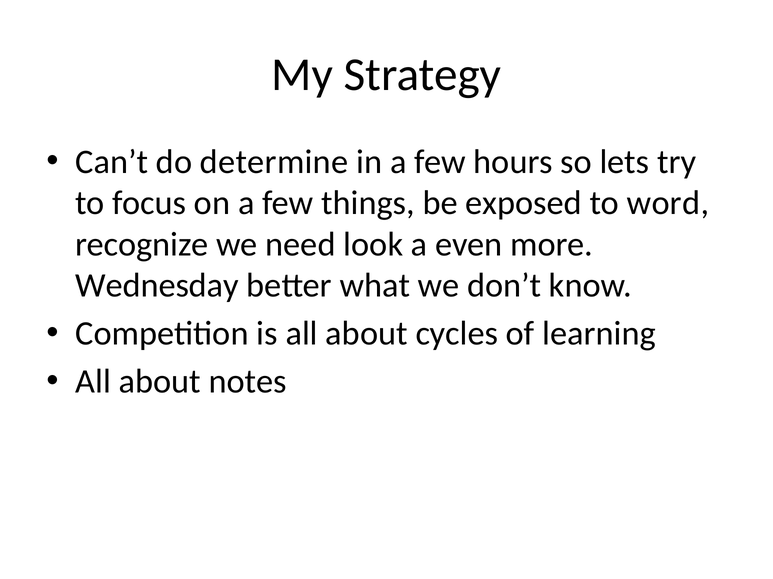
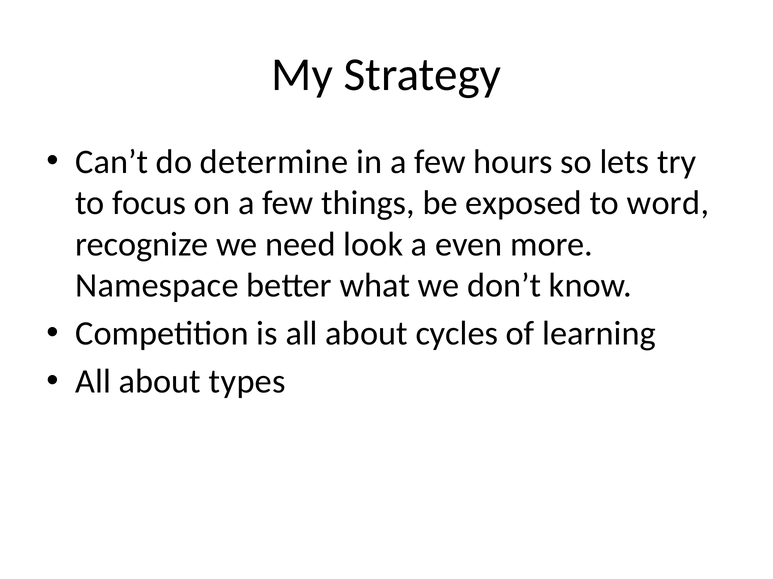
Wednesday: Wednesday -> Namespace (157, 286)
notes: notes -> types (247, 382)
